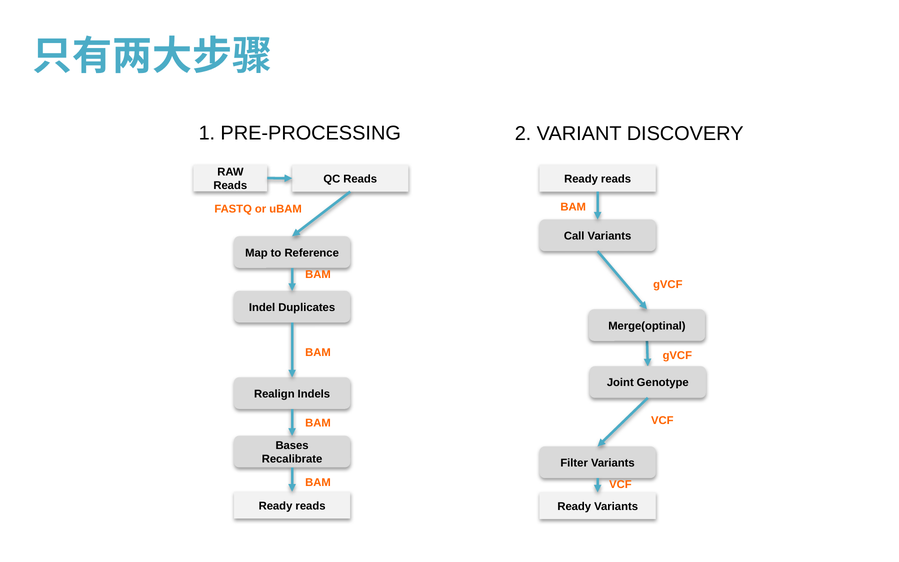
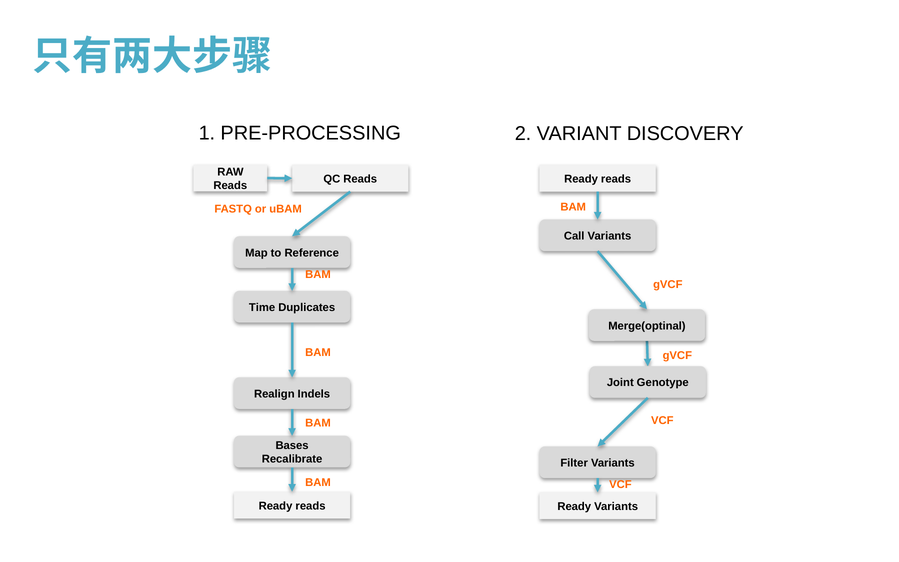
Indel: Indel -> Time (262, 307)
